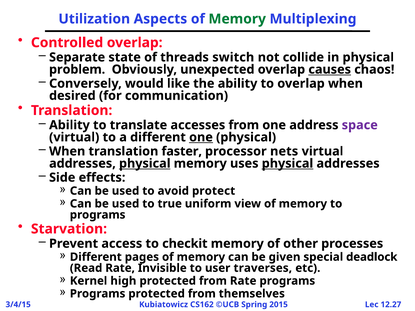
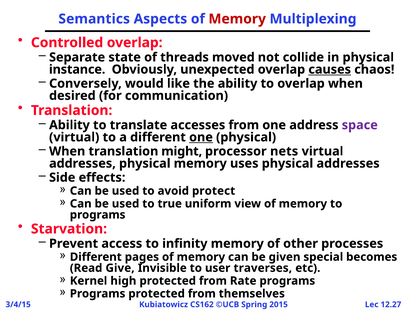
Utilization: Utilization -> Semantics (94, 19)
Memory colour: green -> red (237, 19)
switch: switch -> moved (233, 57)
problem: problem -> instance (77, 70)
faster: faster -> might (182, 151)
physical underline: present -> none (145, 164)
physical underline: present -> none (287, 164)
checkit: checkit -> infinity (185, 244)
deadlock: deadlock -> becomes (372, 257)
Read Rate: Rate -> Give (120, 268)
